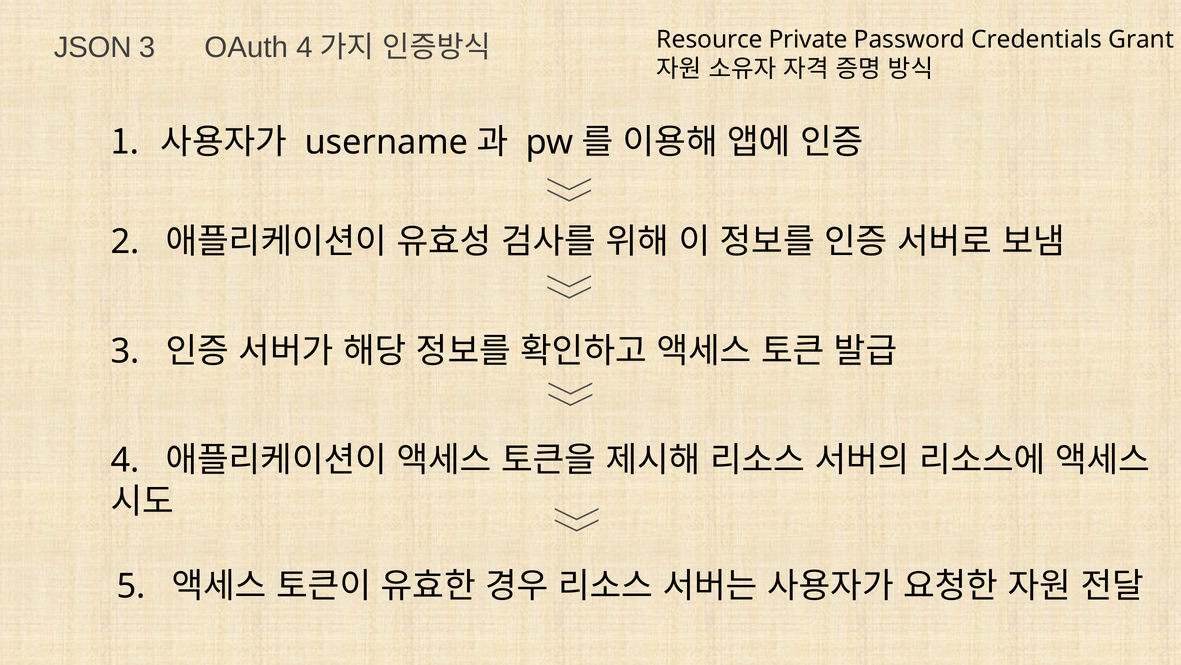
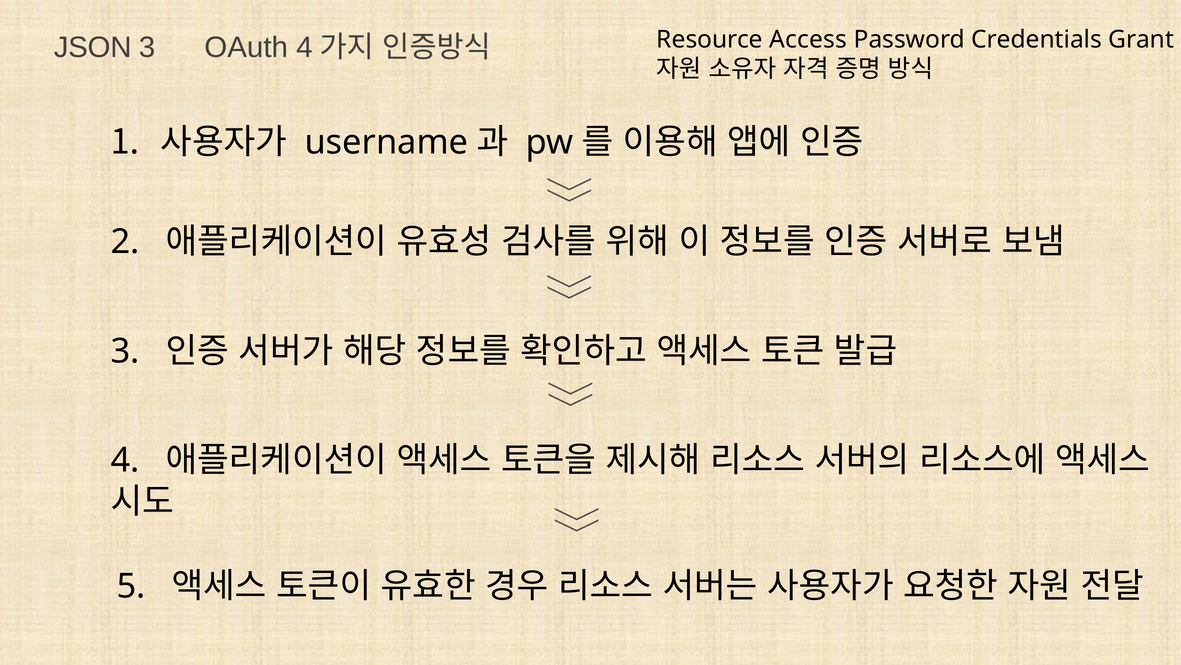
Private: Private -> Access (808, 40)
